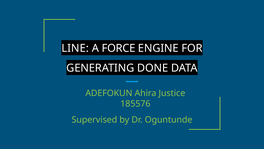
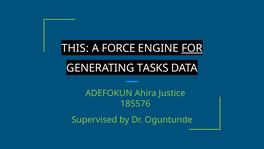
LINE: LINE -> THIS (75, 48)
FOR underline: none -> present (192, 48)
DONE: DONE -> TASKS (153, 68)
